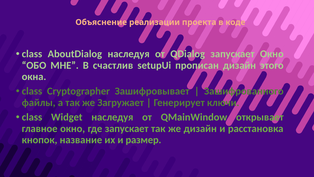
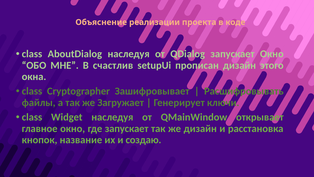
Зашифрованного: Зашифрованного -> Расшифровывать (244, 91)
размер: размер -> создаю (143, 140)
